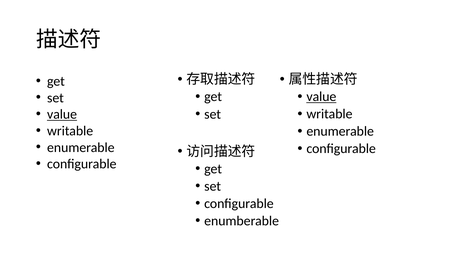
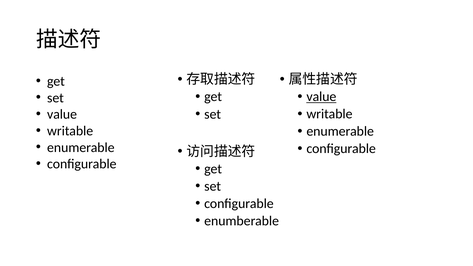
value underline: present -> none (62, 114)
